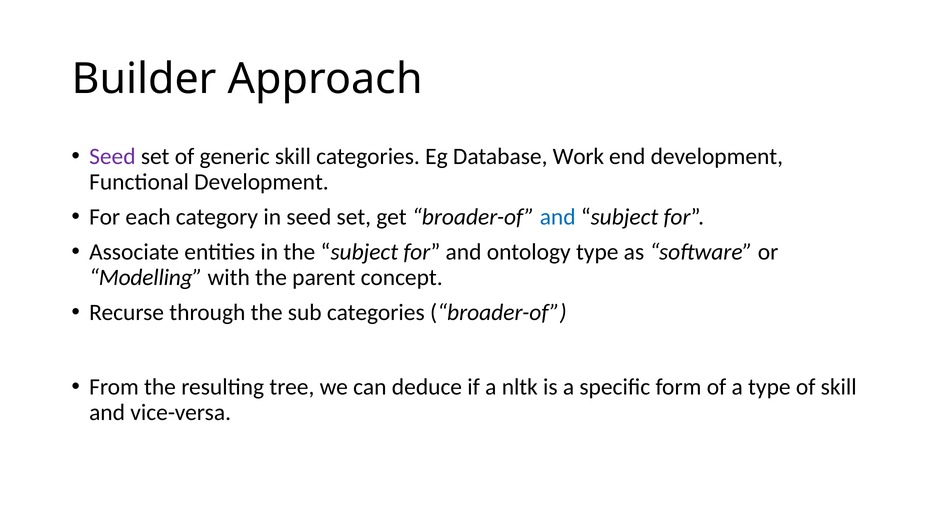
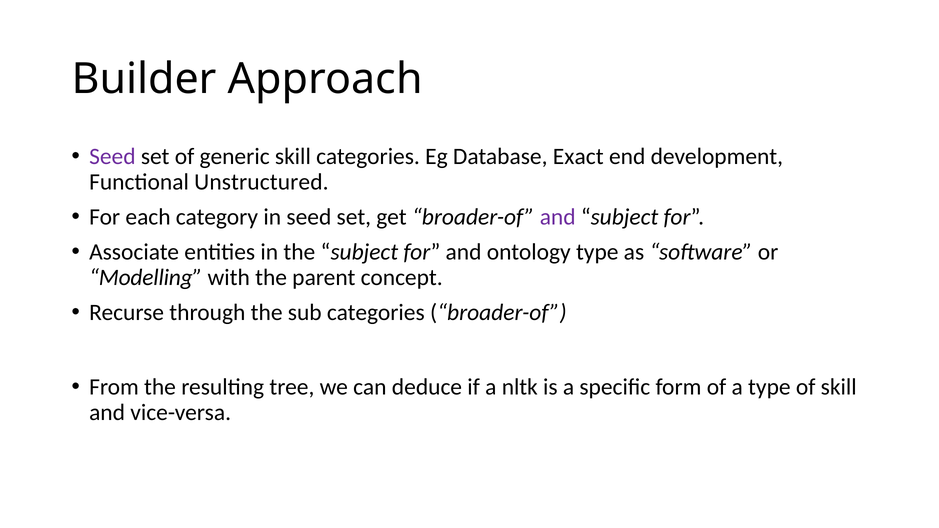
Work: Work -> Exact (578, 157)
Functional Development: Development -> Unstructured (261, 182)
and colour: blue -> purple (558, 217)
